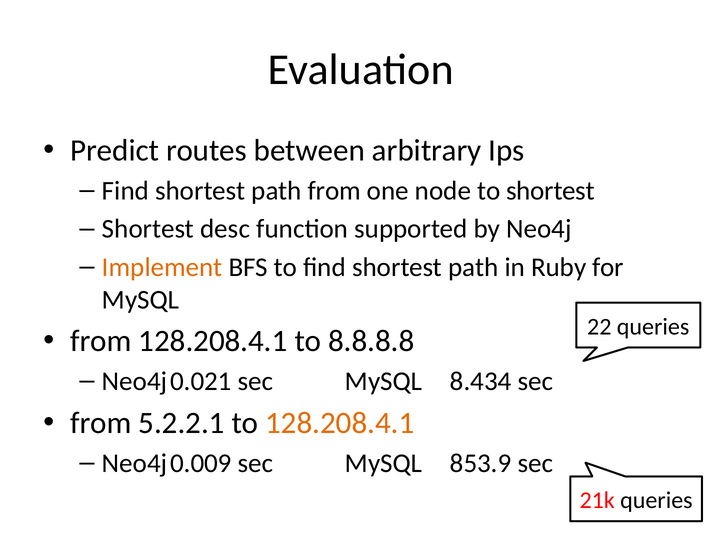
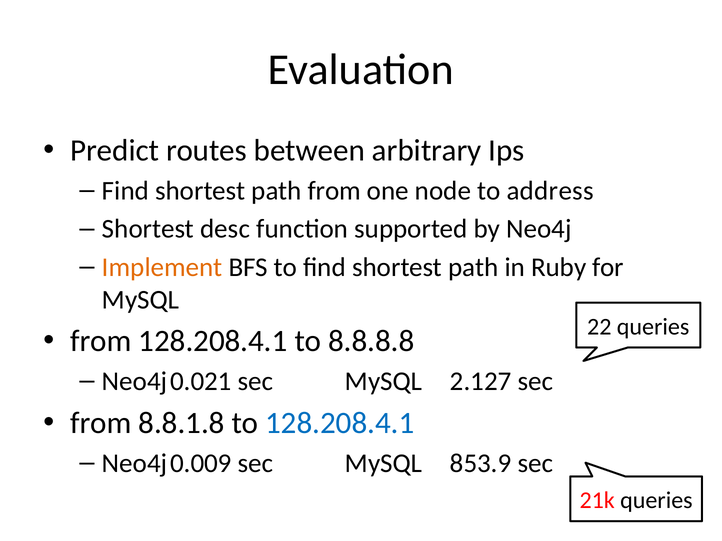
to shortest: shortest -> address (550, 191)
8.434: 8.434 -> 2.127 (481, 382)
5.2.2.1: 5.2.2.1 -> 8.8.1.8 (182, 423)
128.208.4.1 colour: orange -> blue (340, 423)
